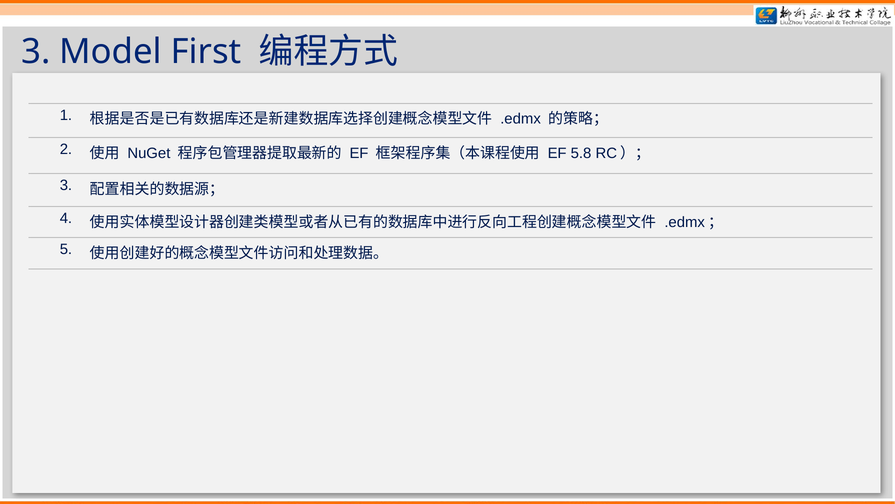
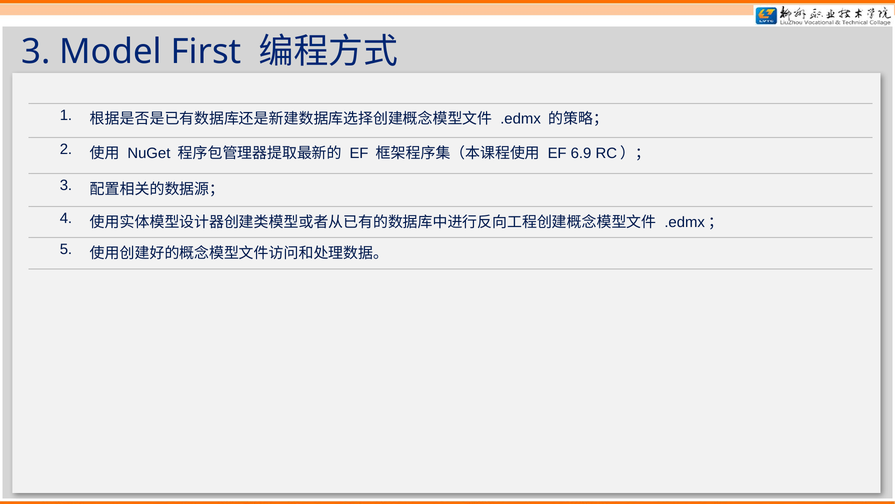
5.8: 5.8 -> 6.9 (581, 153)
